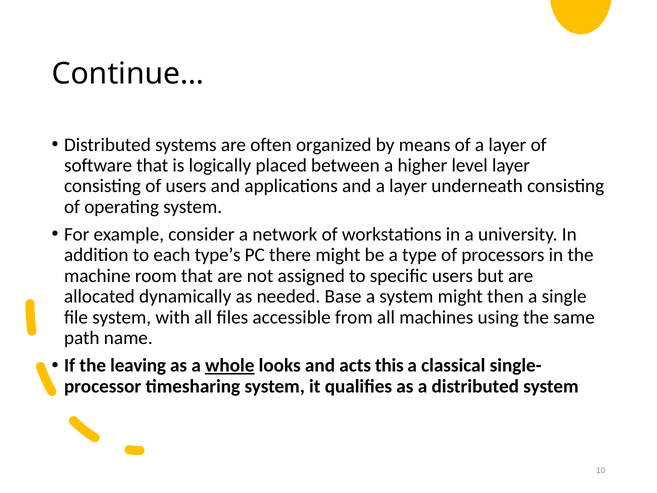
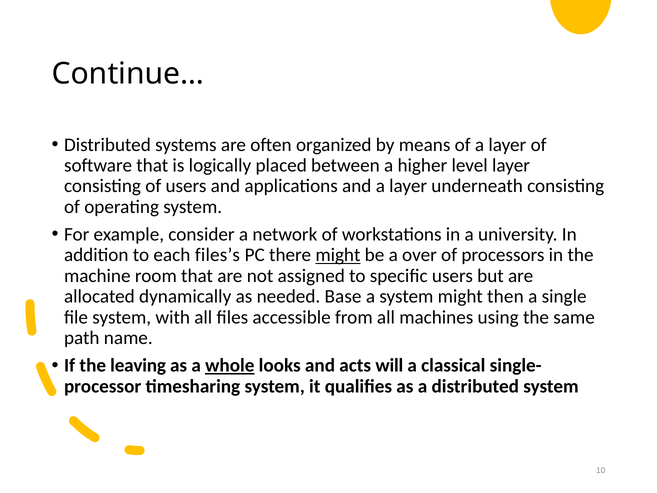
type’s: type’s -> files’s (217, 255)
might underline: none -> present (338, 255)
type: type -> over (419, 255)
this: this -> will (389, 365)
